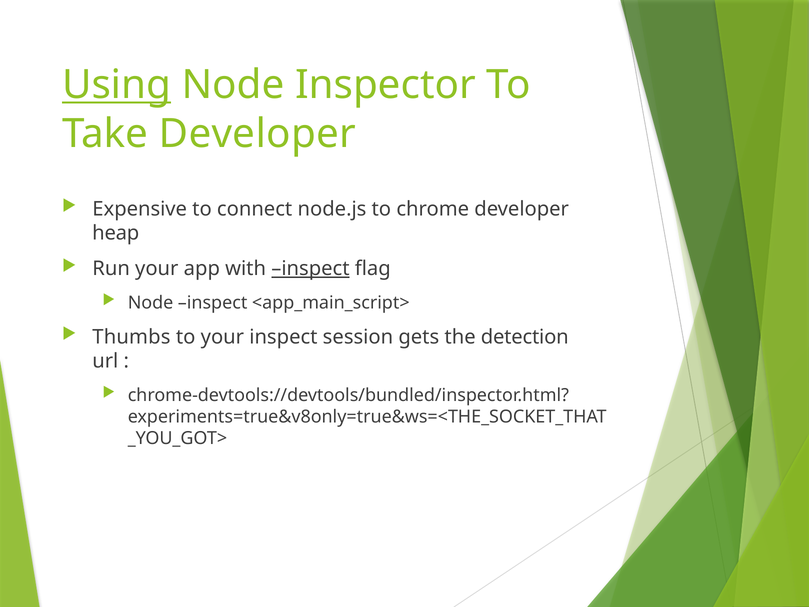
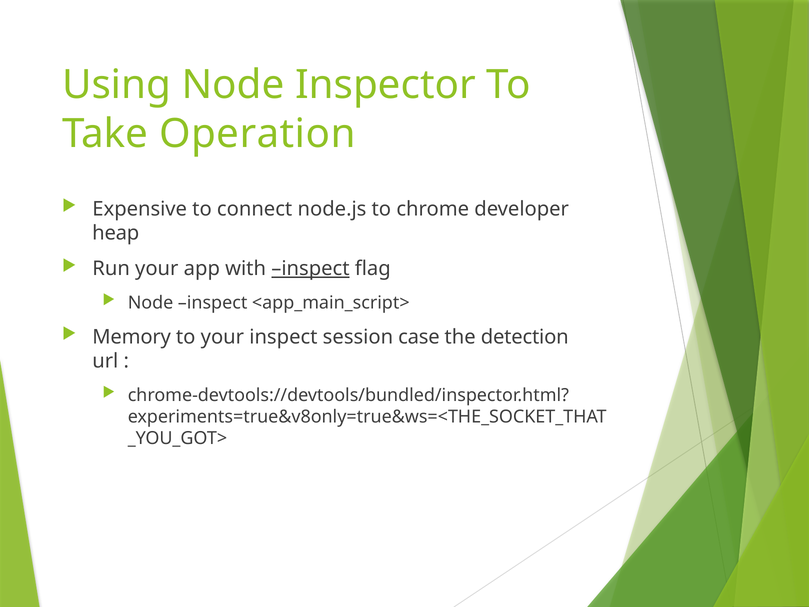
Using underline: present -> none (117, 85)
Take Developer: Developer -> Operation (257, 134)
Thumbs: Thumbs -> Memory (132, 337)
gets: gets -> case (419, 337)
